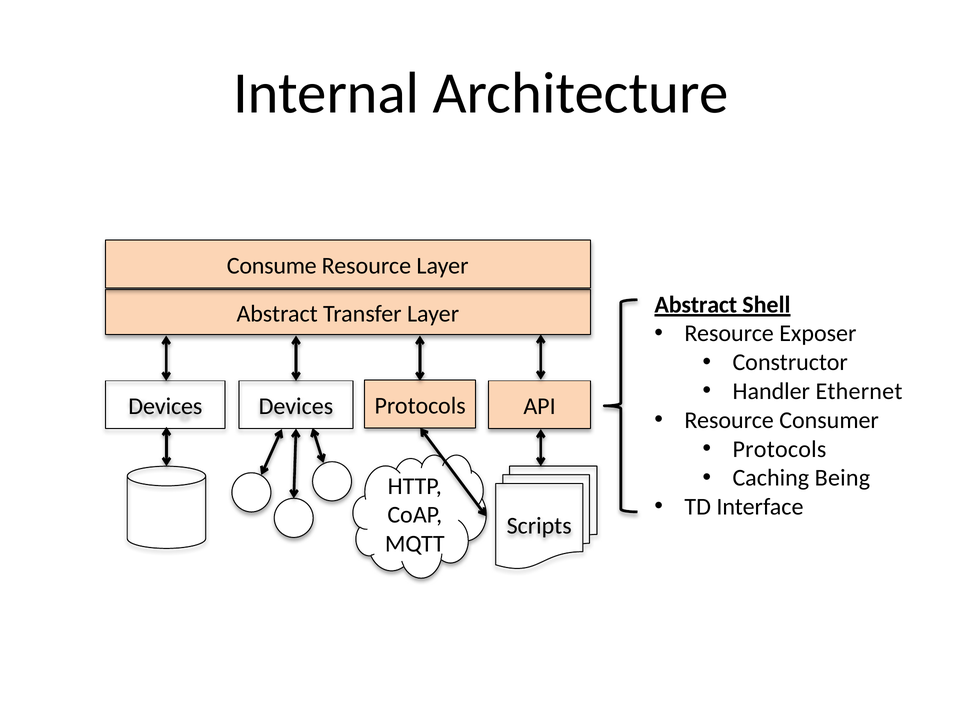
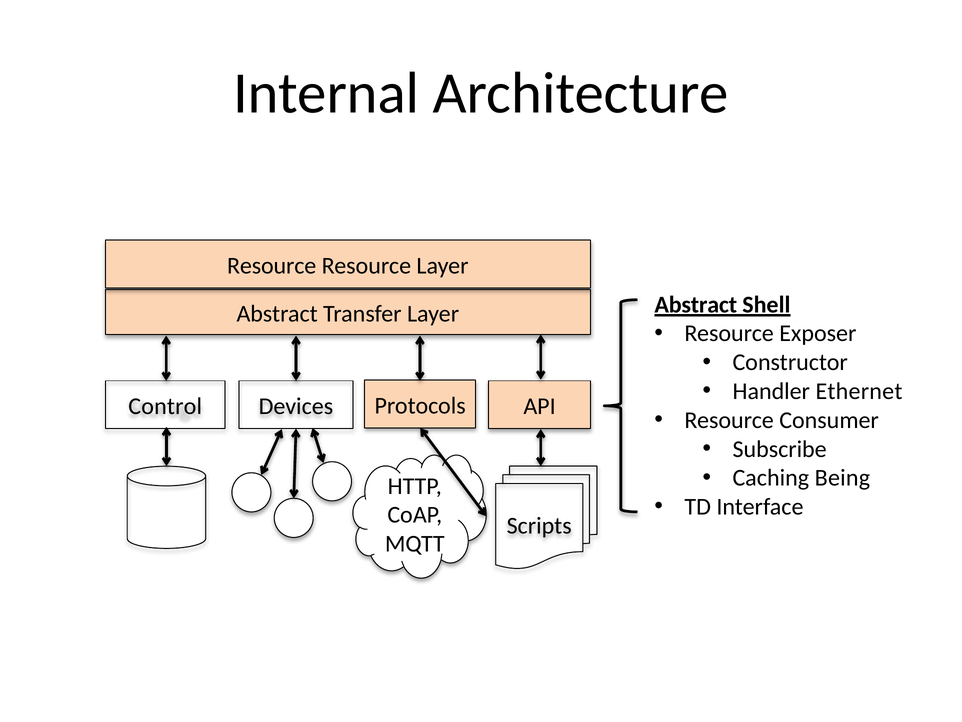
Consume: Consume -> Resource (272, 266)
Devices: Devices -> Control (165, 406)
Protocols: Protocols -> Subscribe (780, 449)
